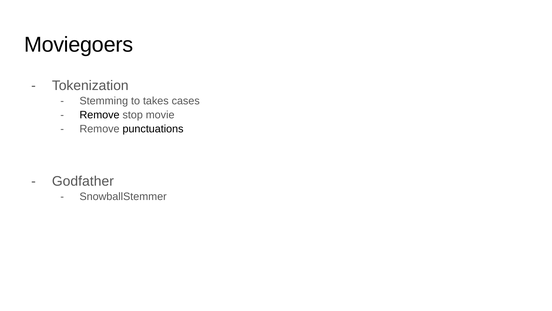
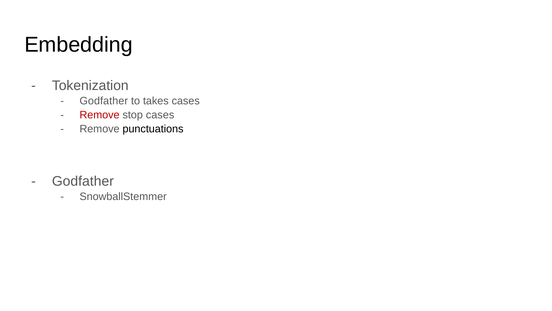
Moviegoers: Moviegoers -> Embedding (79, 45)
Stemming: Stemming -> Godfather (104, 101)
Remove colour: black -> red (100, 115)
stop movie: movie -> cases (160, 115)
